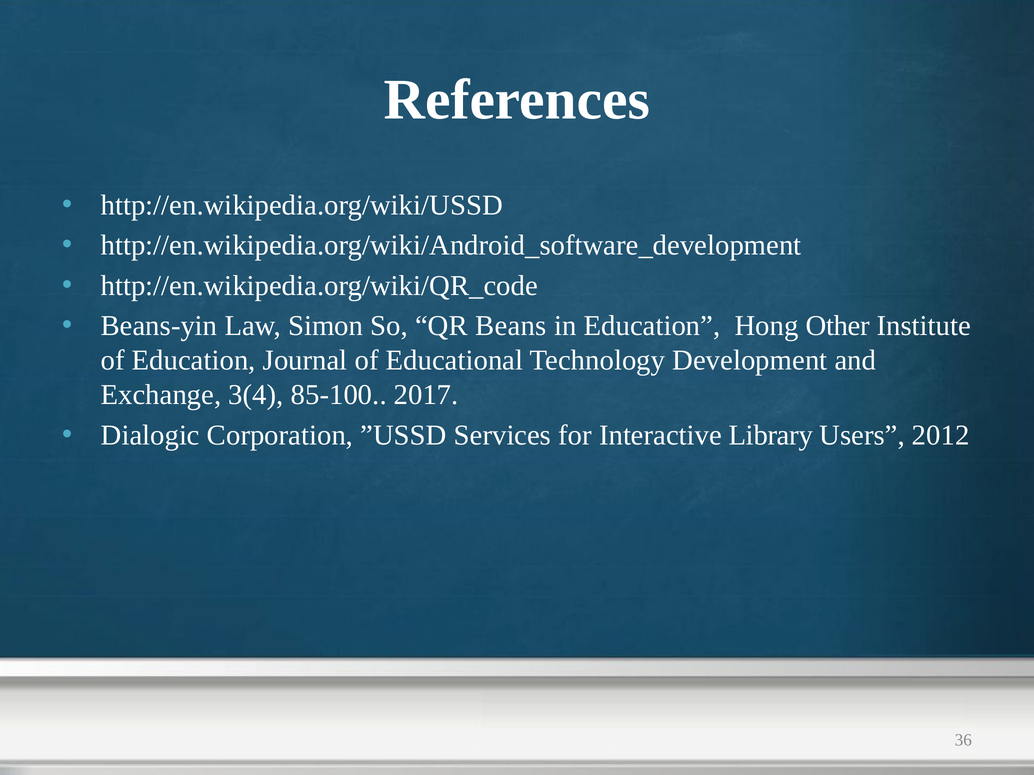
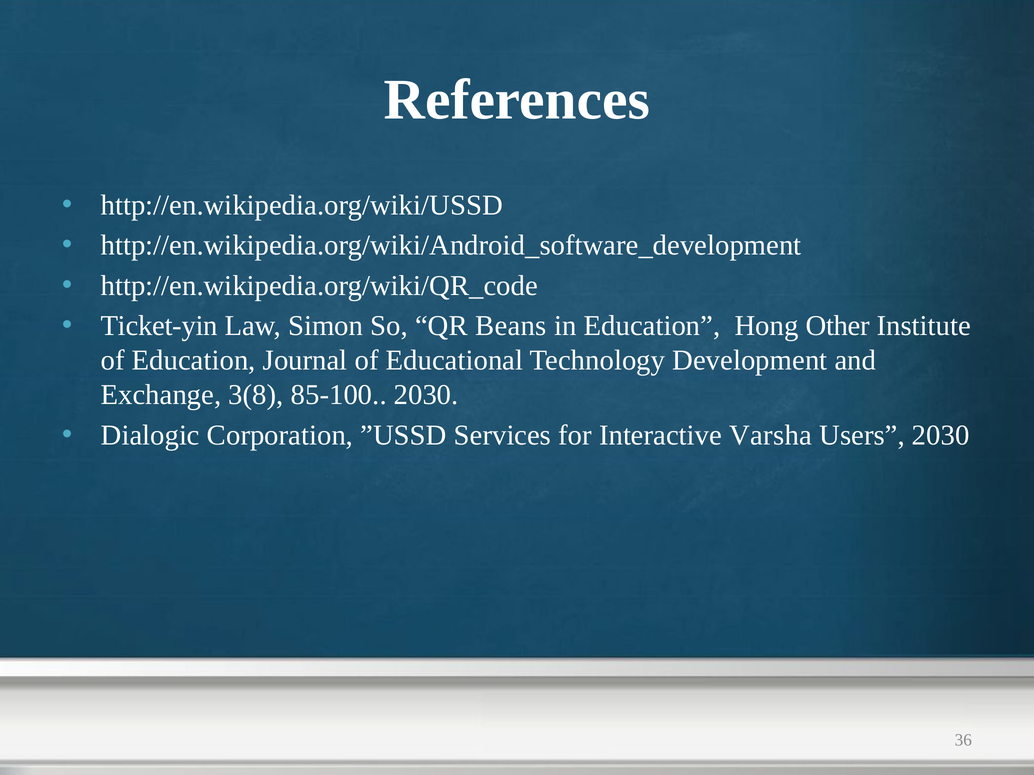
Beans-yin: Beans-yin -> Ticket-yin (159, 326)
3(4: 3(4 -> 3(8 (256, 395)
85-100 2017: 2017 -> 2030 (426, 395)
Library: Library -> Varsha (771, 436)
Users 2012: 2012 -> 2030 (941, 436)
